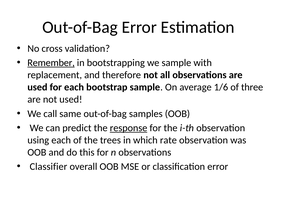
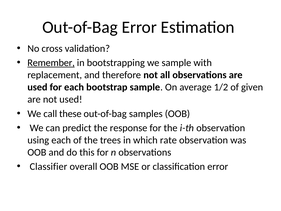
1/6: 1/6 -> 1/2 (221, 87)
three: three -> given (252, 87)
same: same -> these (70, 114)
response underline: present -> none (129, 128)
